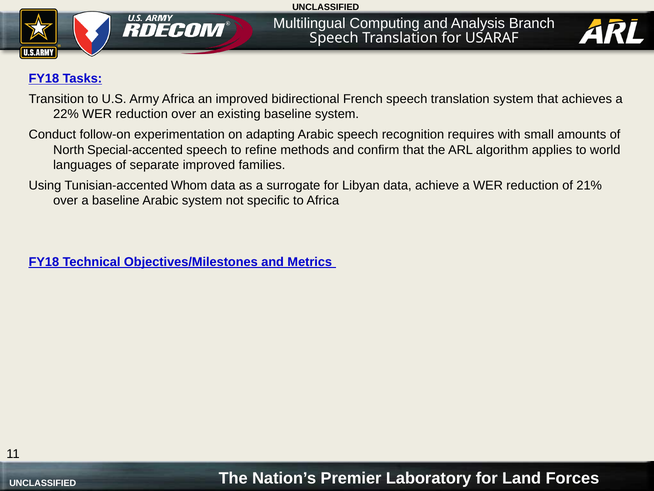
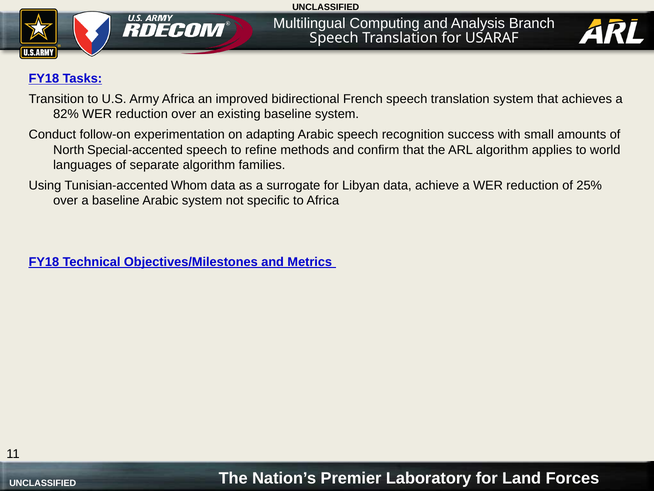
22%: 22% -> 82% (66, 114)
requires: requires -> success (471, 134)
separate improved: improved -> algorithm (209, 165)
21%: 21% -> 25% (589, 185)
